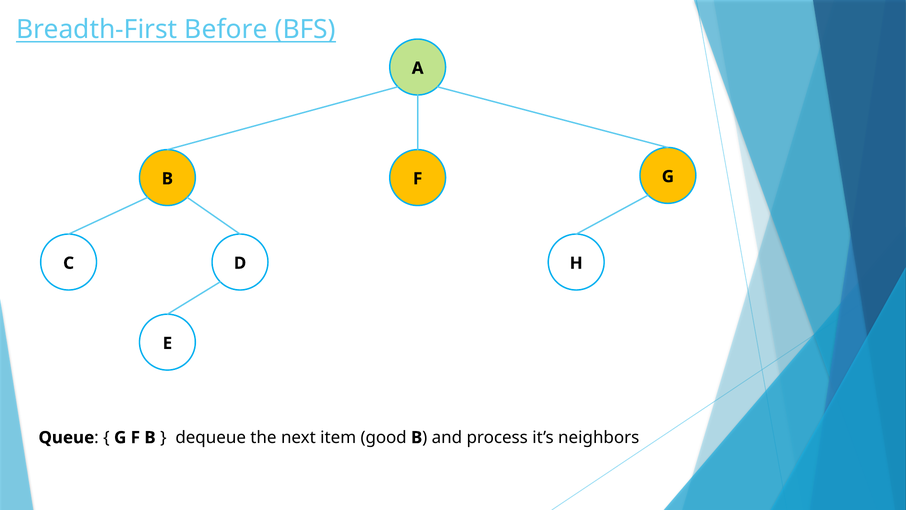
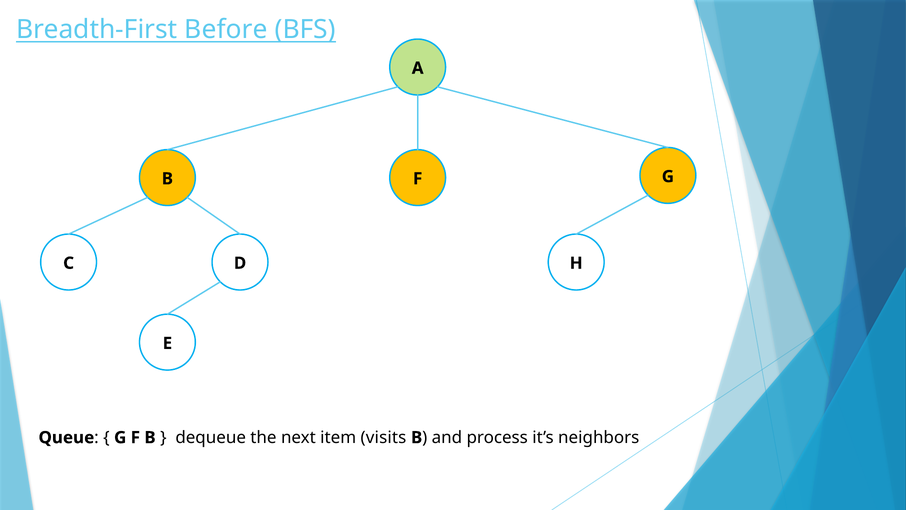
good: good -> visits (383, 437)
